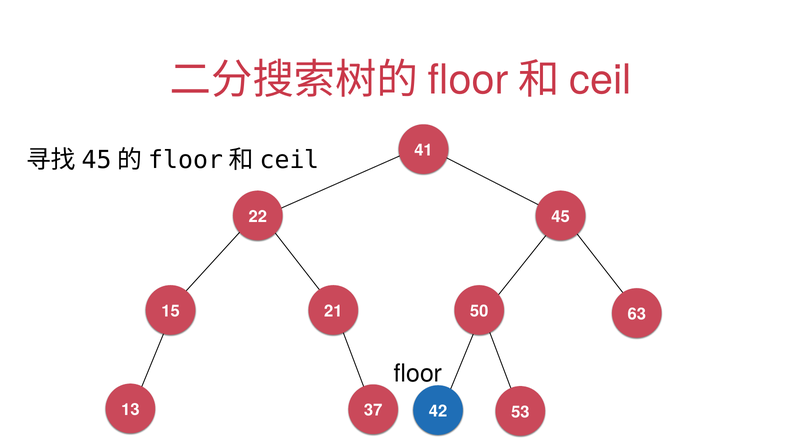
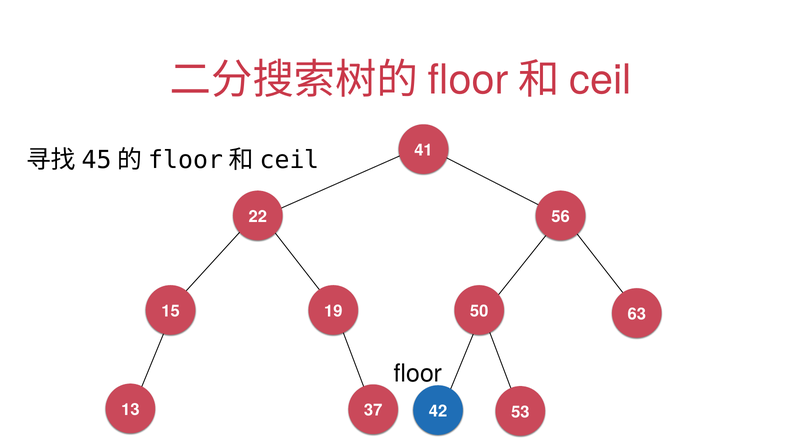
22 45: 45 -> 56 (561, 216)
21: 21 -> 19 (333, 311)
